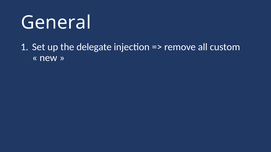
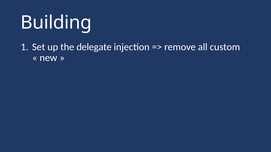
General: General -> Building (56, 23)
